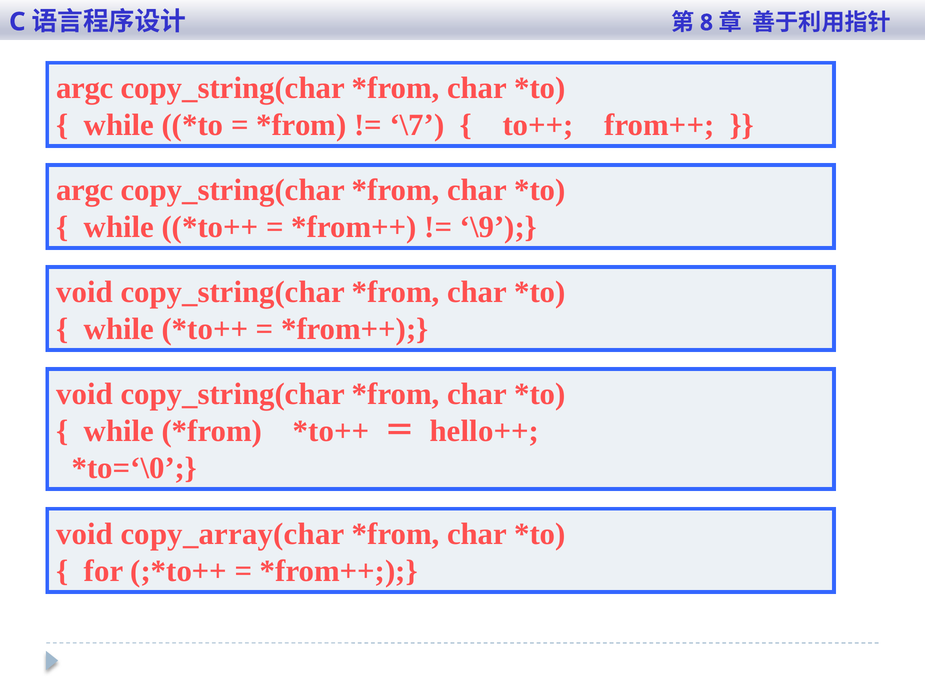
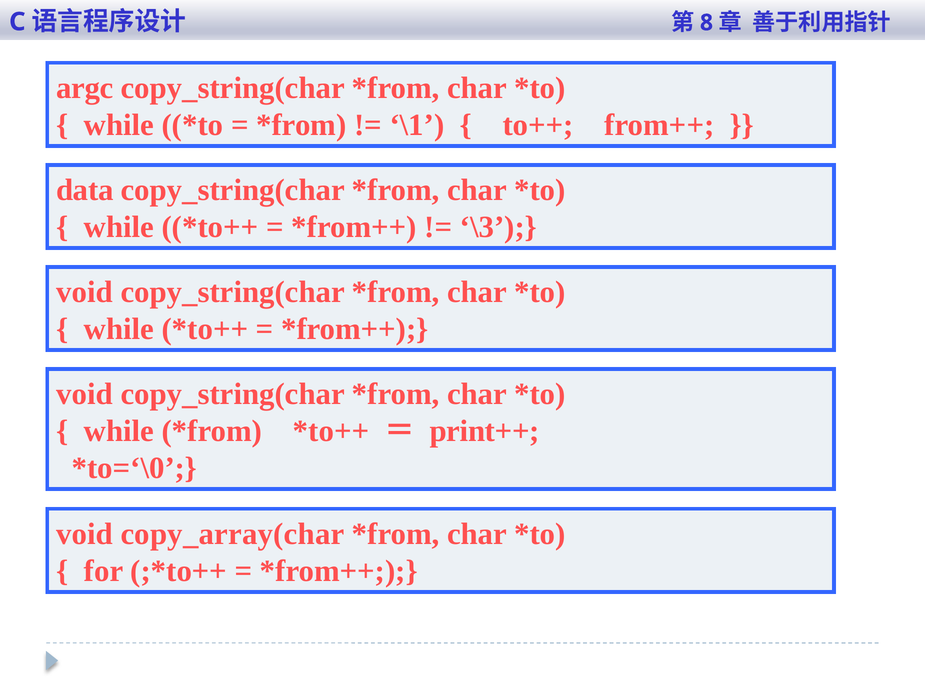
\7: \7 -> \1 (417, 125)
argc: argc -> data (85, 190)
\9: \9 -> \3 (498, 227)
hello++: hello++ -> print++ (485, 431)
